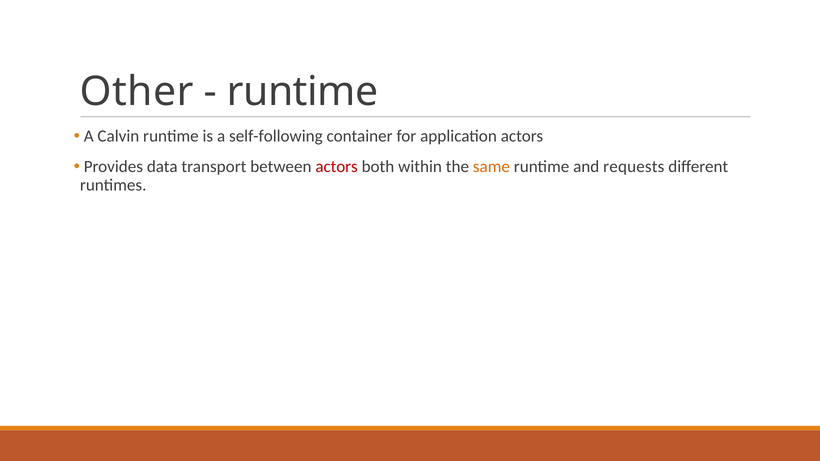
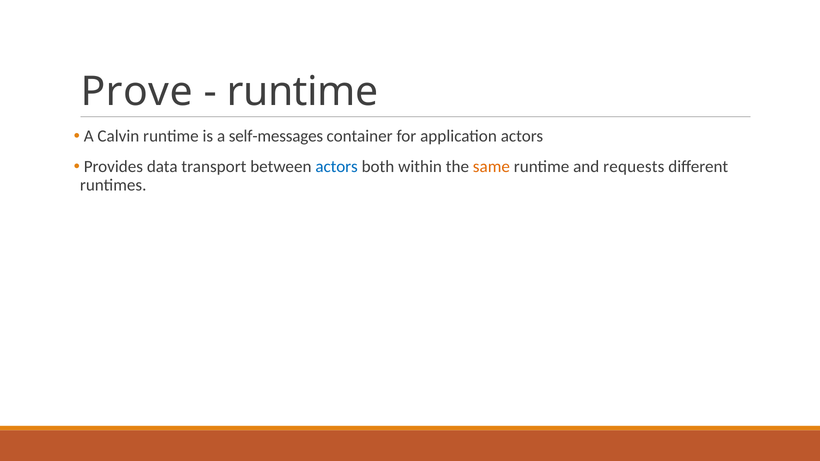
Other: Other -> Prove (137, 92)
self-following: self-following -> self-messages (276, 136)
actors colour: red -> blue (337, 167)
